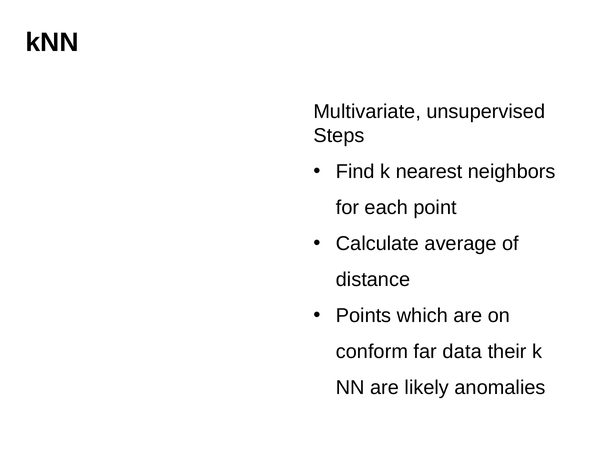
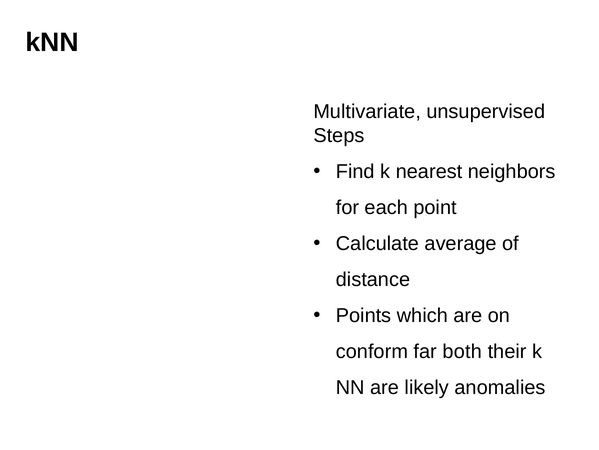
data: data -> both (462, 351)
